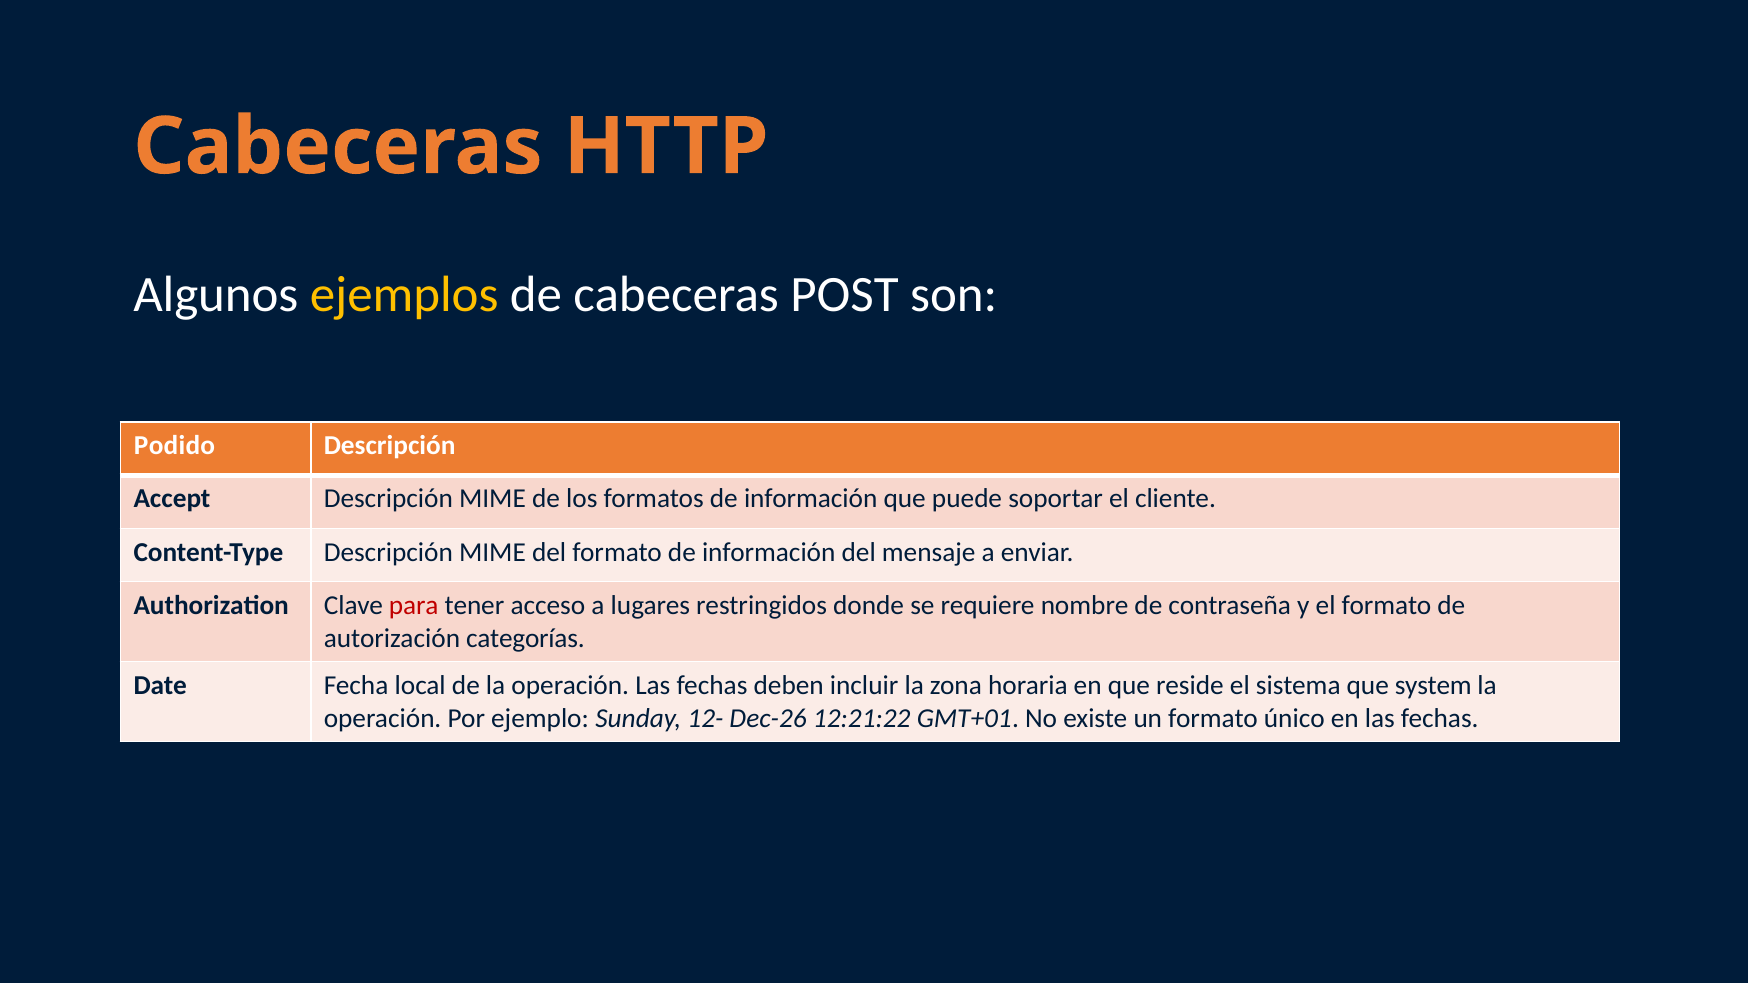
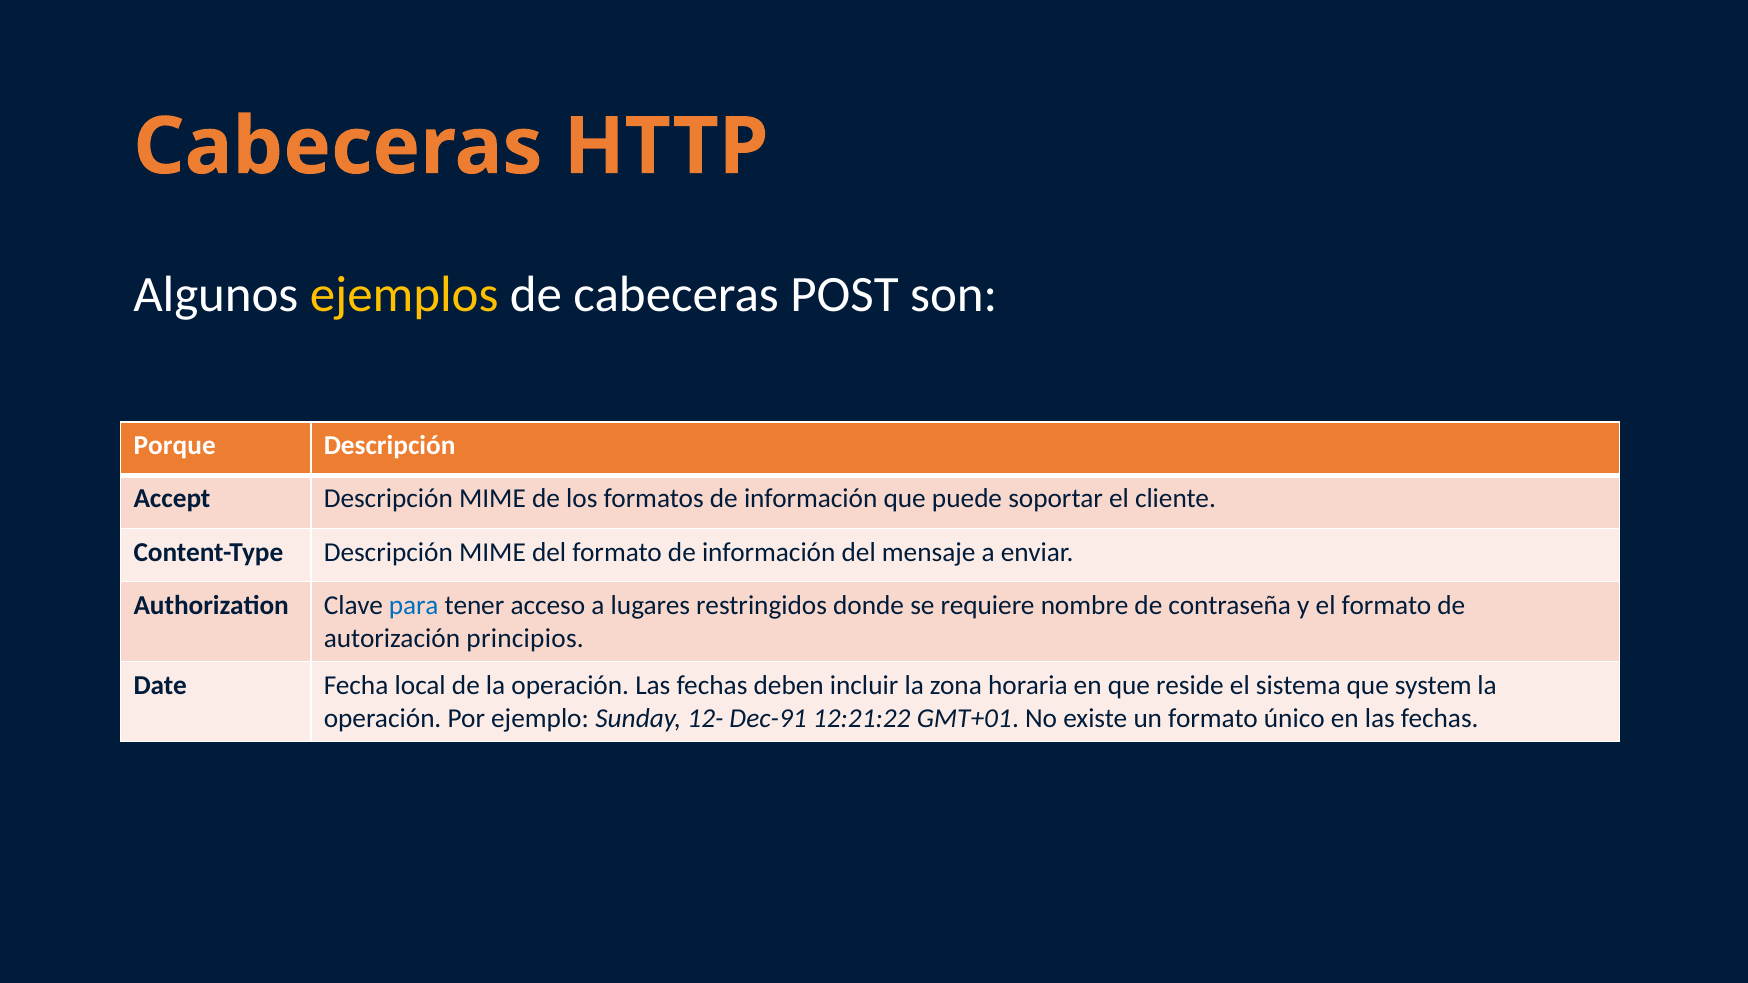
Podido: Podido -> Porque (175, 446)
para colour: red -> blue (414, 605)
categorías: categorías -> principios (525, 639)
Dec-26: Dec-26 -> Dec-91 (768, 719)
